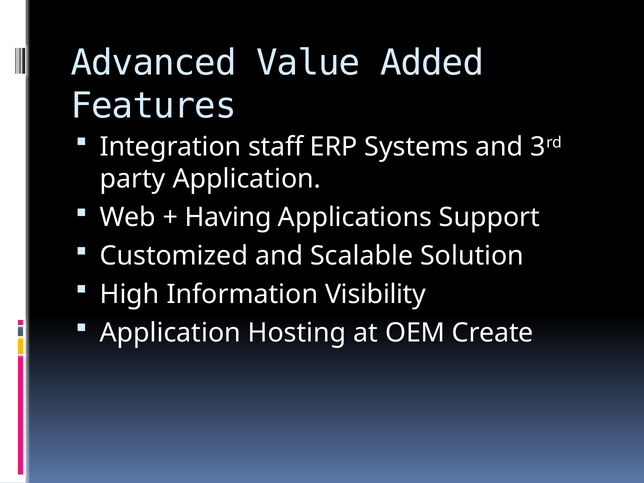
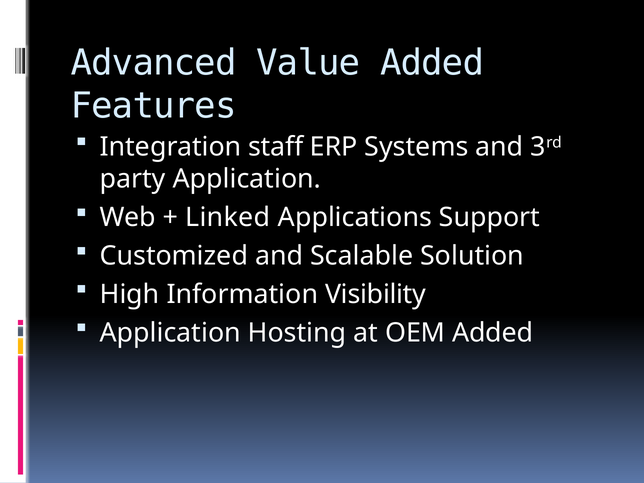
Having: Having -> Linked (228, 217)
OEM Create: Create -> Added (493, 333)
